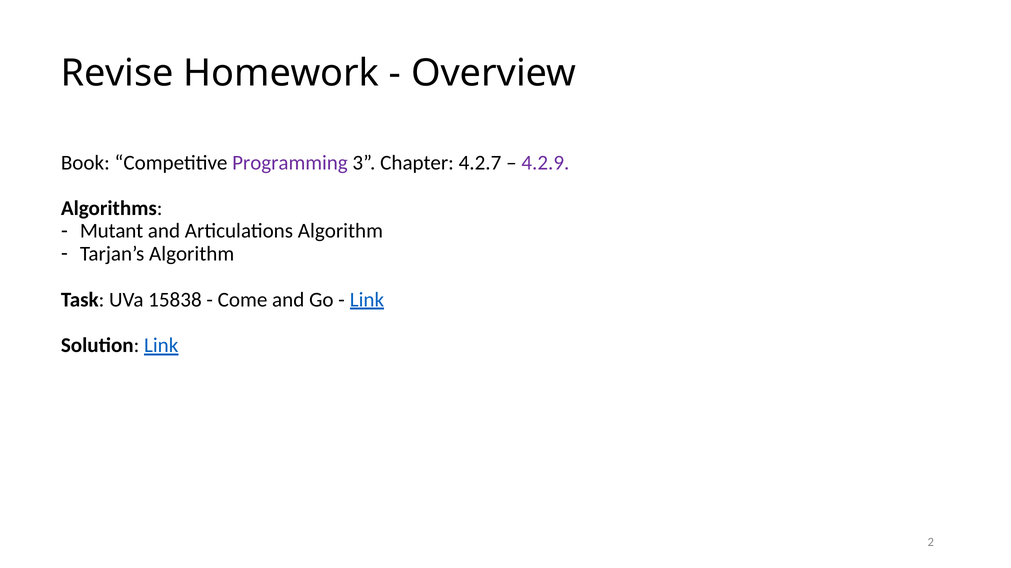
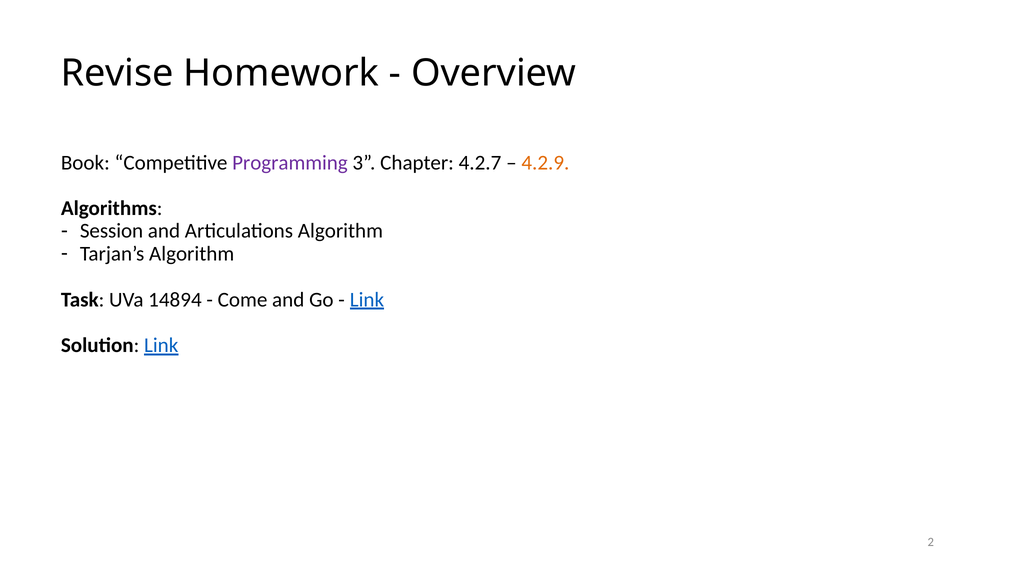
4.2.9 colour: purple -> orange (545, 163)
Mutant: Mutant -> Session (112, 231)
15838: 15838 -> 14894 (175, 300)
